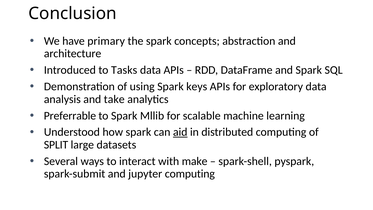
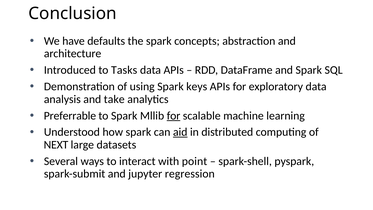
primary: primary -> defaults (106, 41)
for underline: none -> present (174, 116)
SPLIT: SPLIT -> NEXT (56, 145)
make: make -> point (195, 161)
jupyter computing: computing -> regression (190, 174)
